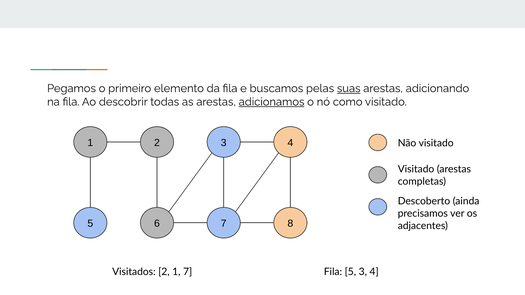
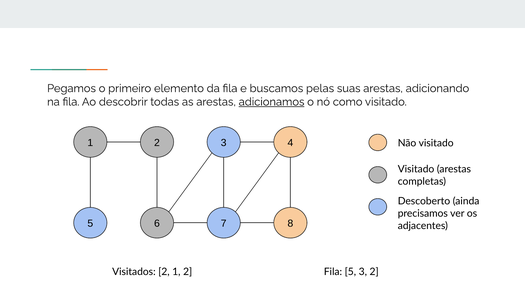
suas underline: present -> none (349, 88)
1 7: 7 -> 2 (188, 272)
3 4: 4 -> 2 (374, 272)
